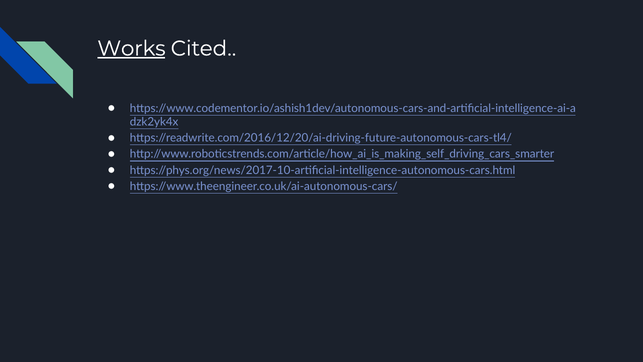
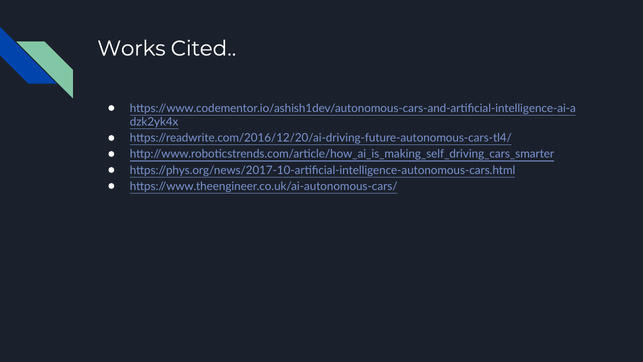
Works underline: present -> none (131, 48)
